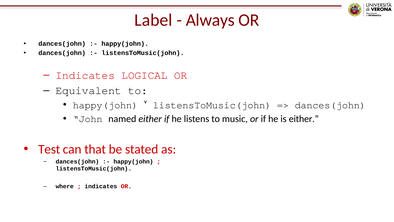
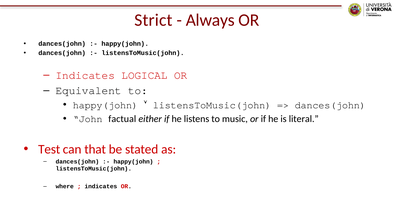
Label: Label -> Strict (153, 20)
named: named -> factual (122, 119)
is either: either -> literal (304, 119)
